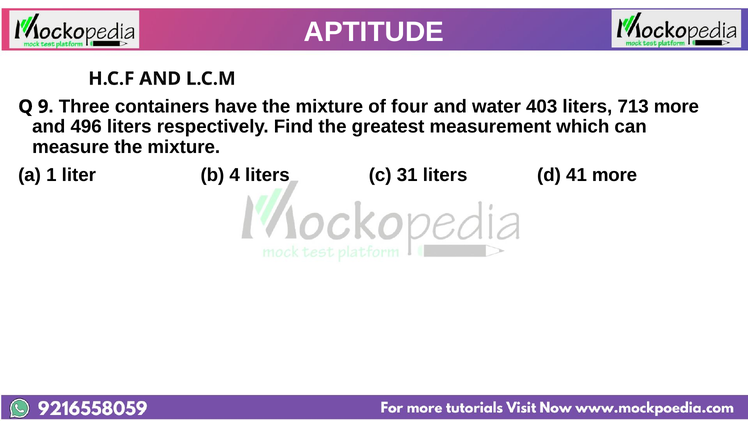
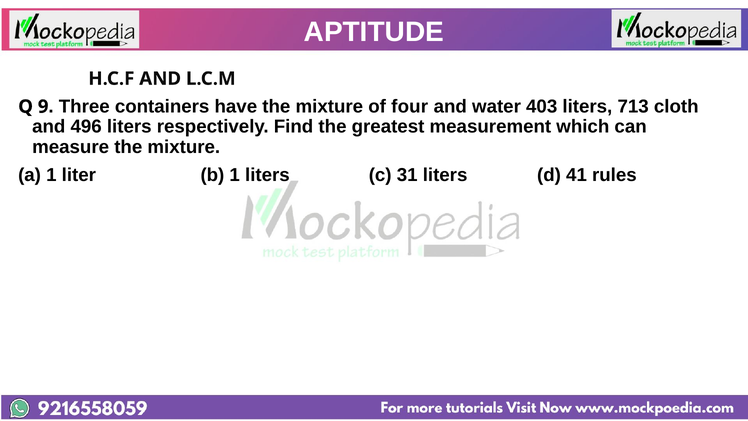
713 more: more -> cloth (676, 107)
b 4: 4 -> 1 (235, 175)
41 more: more -> rules (614, 175)
